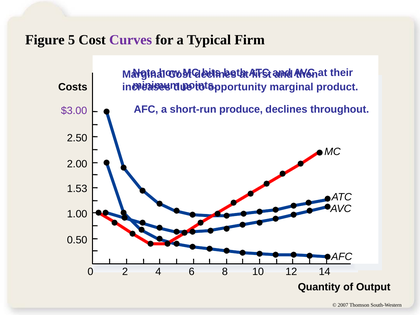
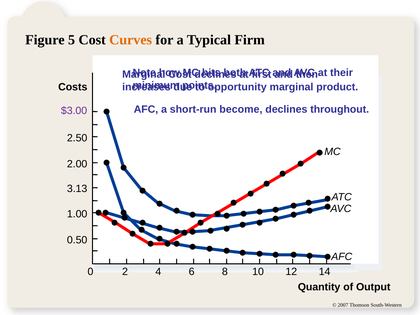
Curves colour: purple -> orange (131, 40)
produce: produce -> become (241, 109)
1.53: 1.53 -> 3.13 (77, 189)
